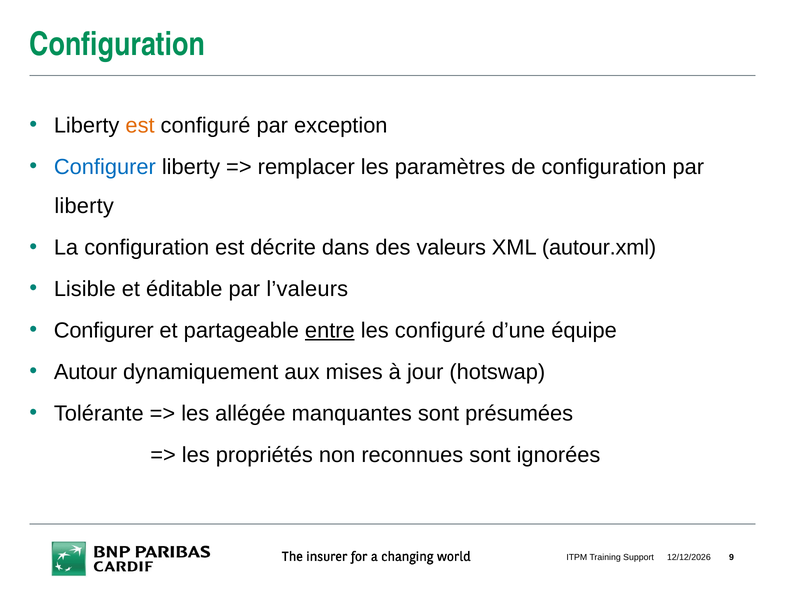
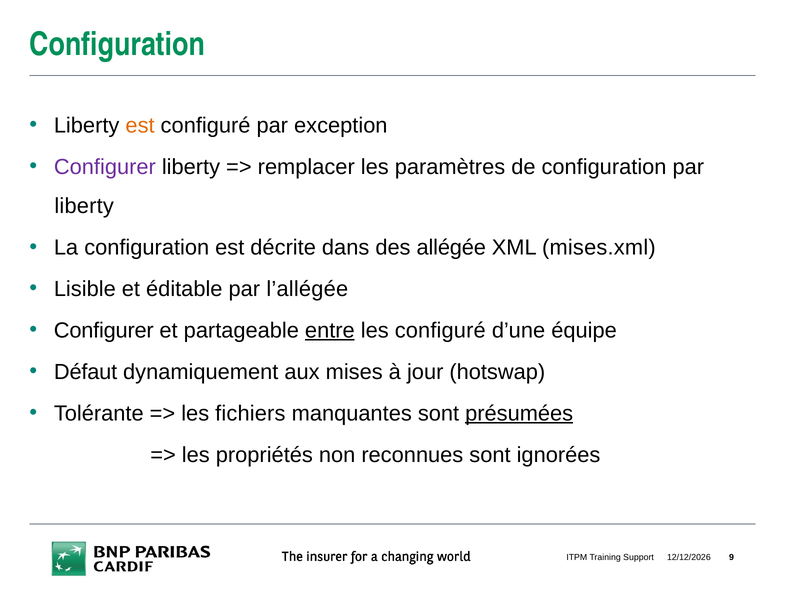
Configurer colour: blue -> purple (105, 167)
valeurs: valeurs -> allégée (451, 247)
autour.xml: autour.xml -> mises.xml (599, 247)
l’valeurs: l’valeurs -> l’allégée (307, 289)
Autour: Autour -> Défaut (86, 372)
allégée: allégée -> fichiers (250, 413)
présumées underline: none -> present (519, 413)
